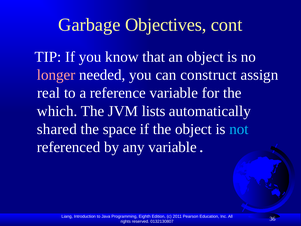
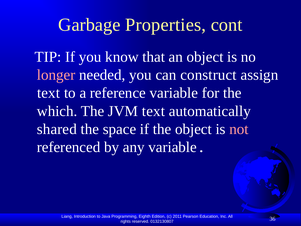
Objectives: Objectives -> Properties (166, 25)
real: real -> text (49, 93)
JVM lists: lists -> text (153, 111)
not colour: light blue -> pink (239, 129)
